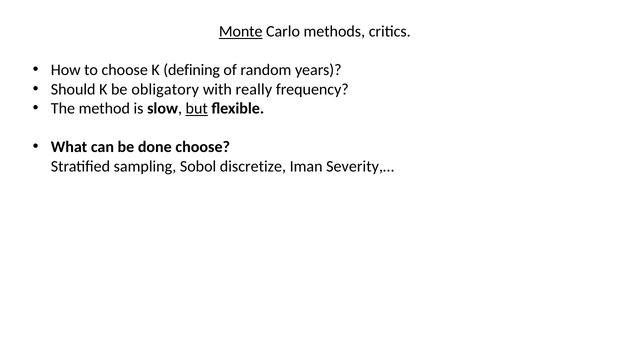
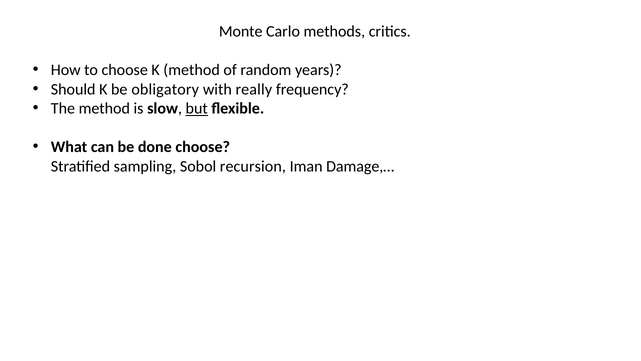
Monte underline: present -> none (241, 31)
K defining: defining -> method (192, 70)
discretize: discretize -> recursion (253, 166)
Severity,…: Severity,… -> Damage,… (360, 166)
